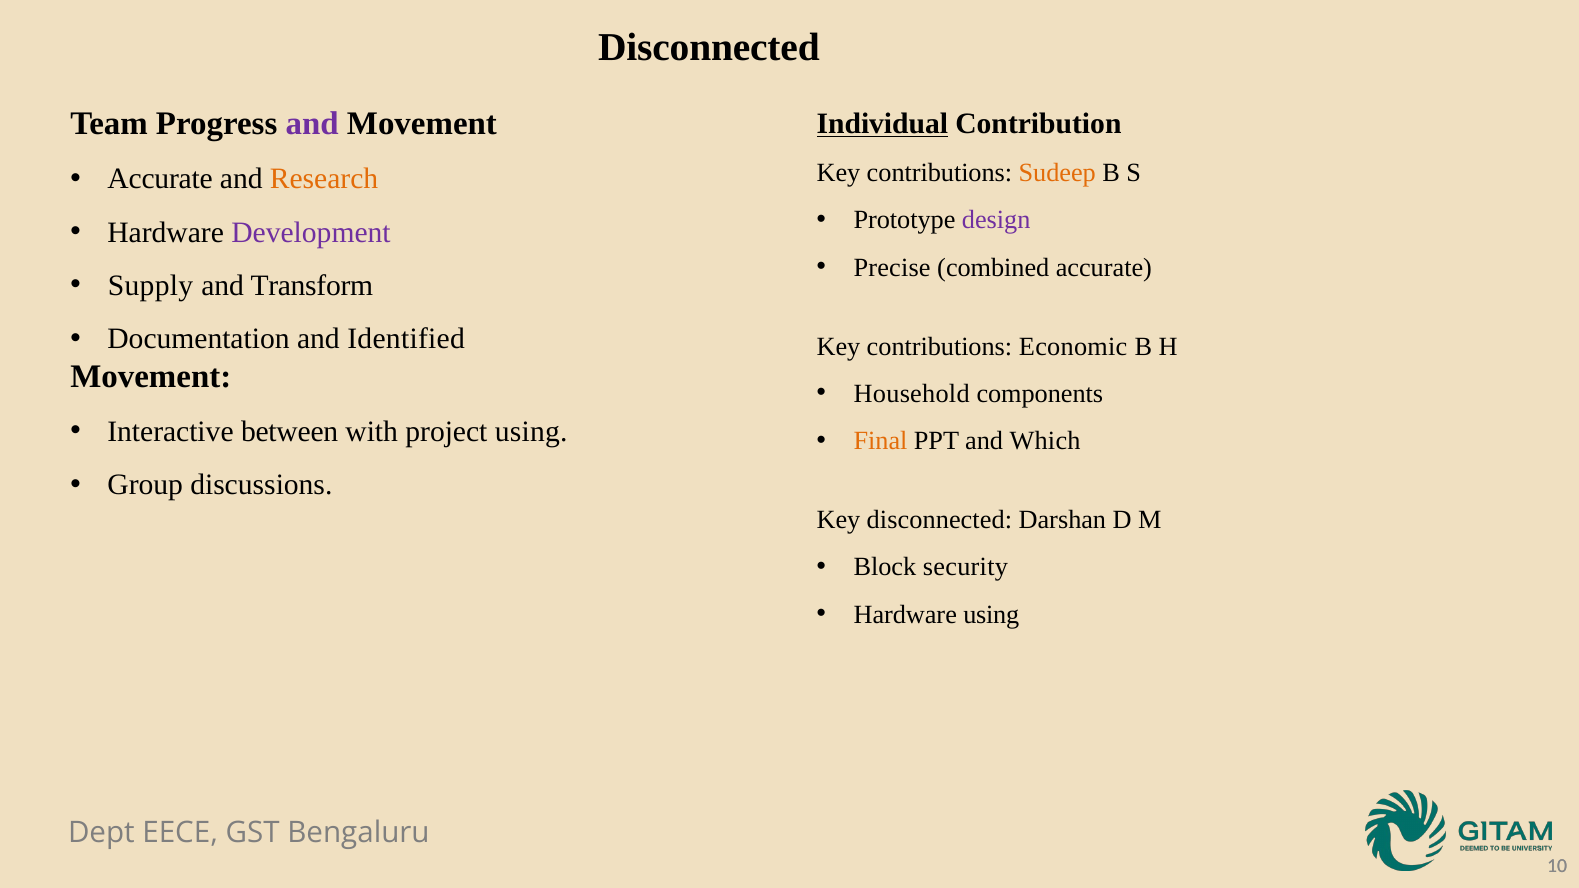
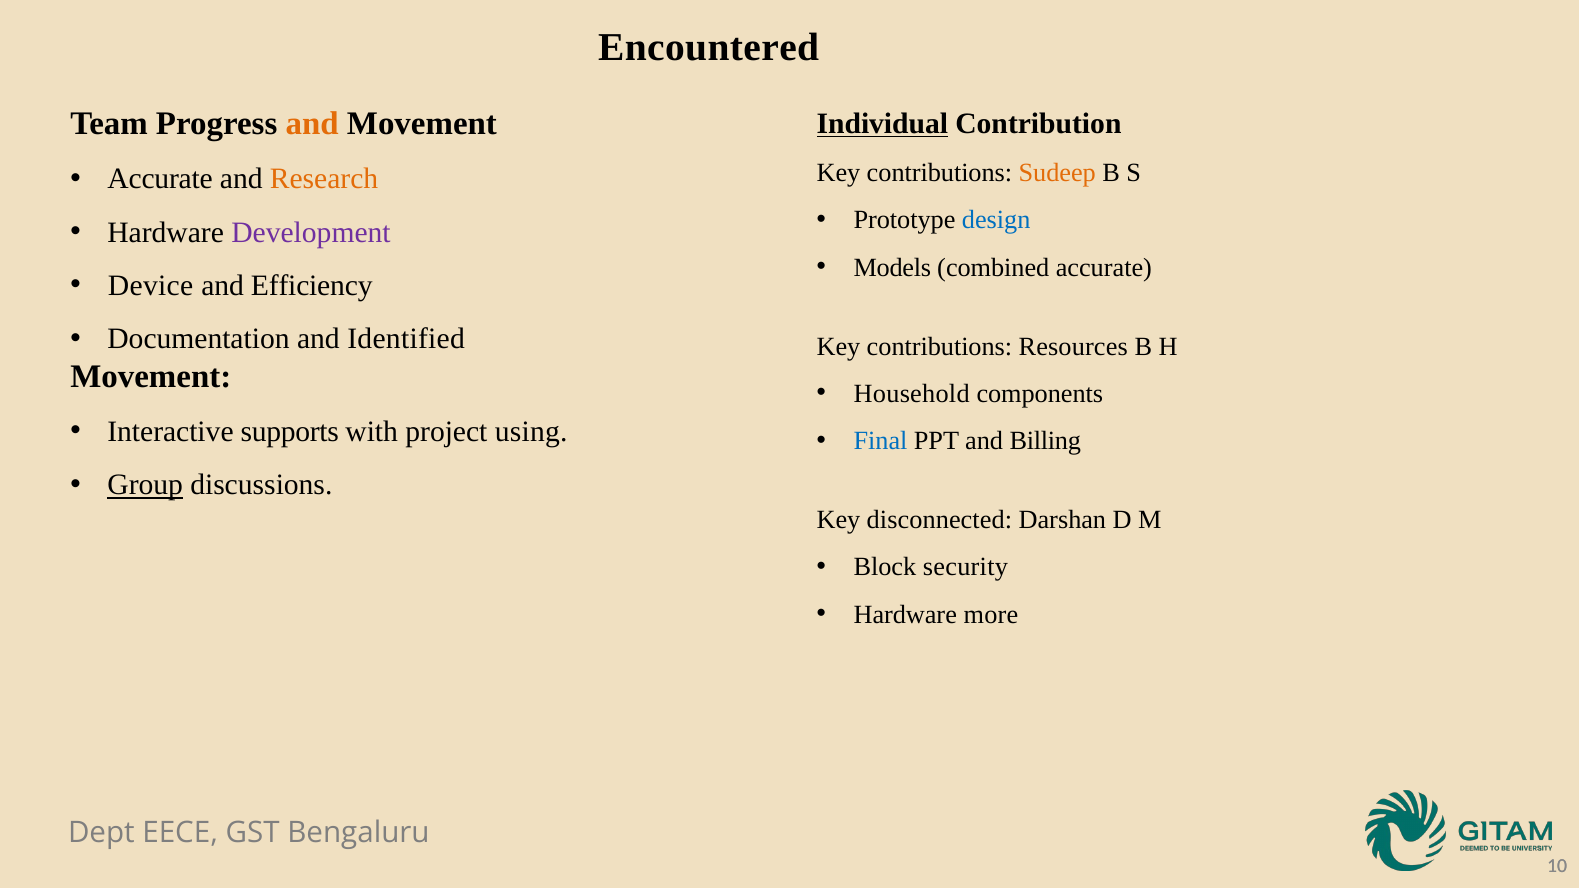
Disconnected: Disconnected -> Encountered (709, 48)
and colour: purple -> orange (312, 124)
design colour: purple -> blue (996, 220)
Precise: Precise -> Models (892, 268)
Supply: Supply -> Device (151, 286)
Transform: Transform -> Efficiency (312, 286)
Economic: Economic -> Resources (1073, 346)
between: between -> supports (290, 432)
Final colour: orange -> blue (881, 441)
Which: Which -> Billing (1045, 441)
Group underline: none -> present (145, 485)
Hardware using: using -> more (991, 615)
